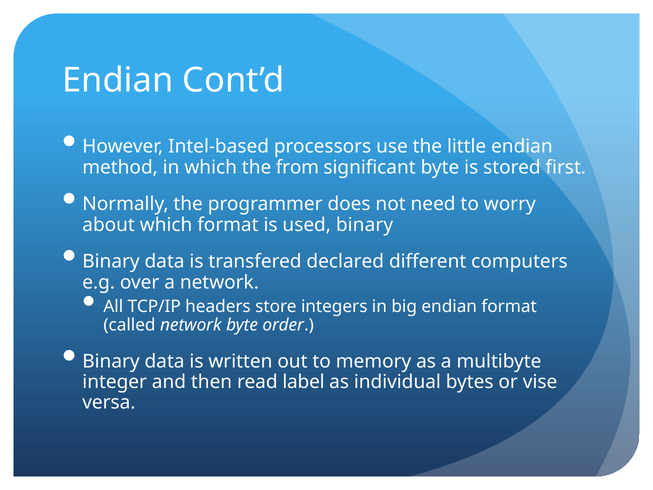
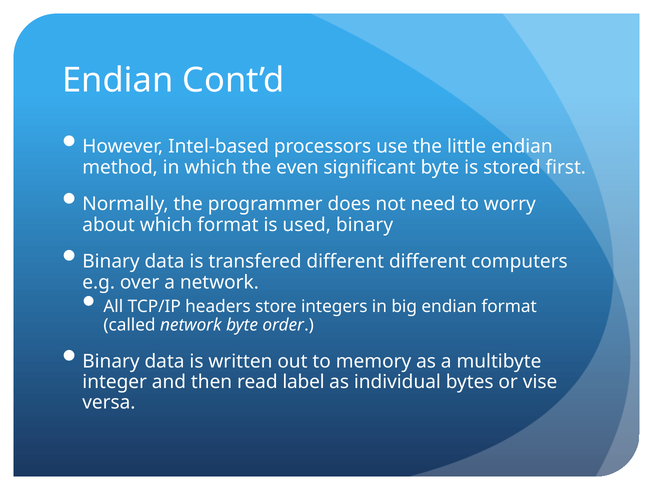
from: from -> even (297, 167)
transfered declared: declared -> different (345, 262)
